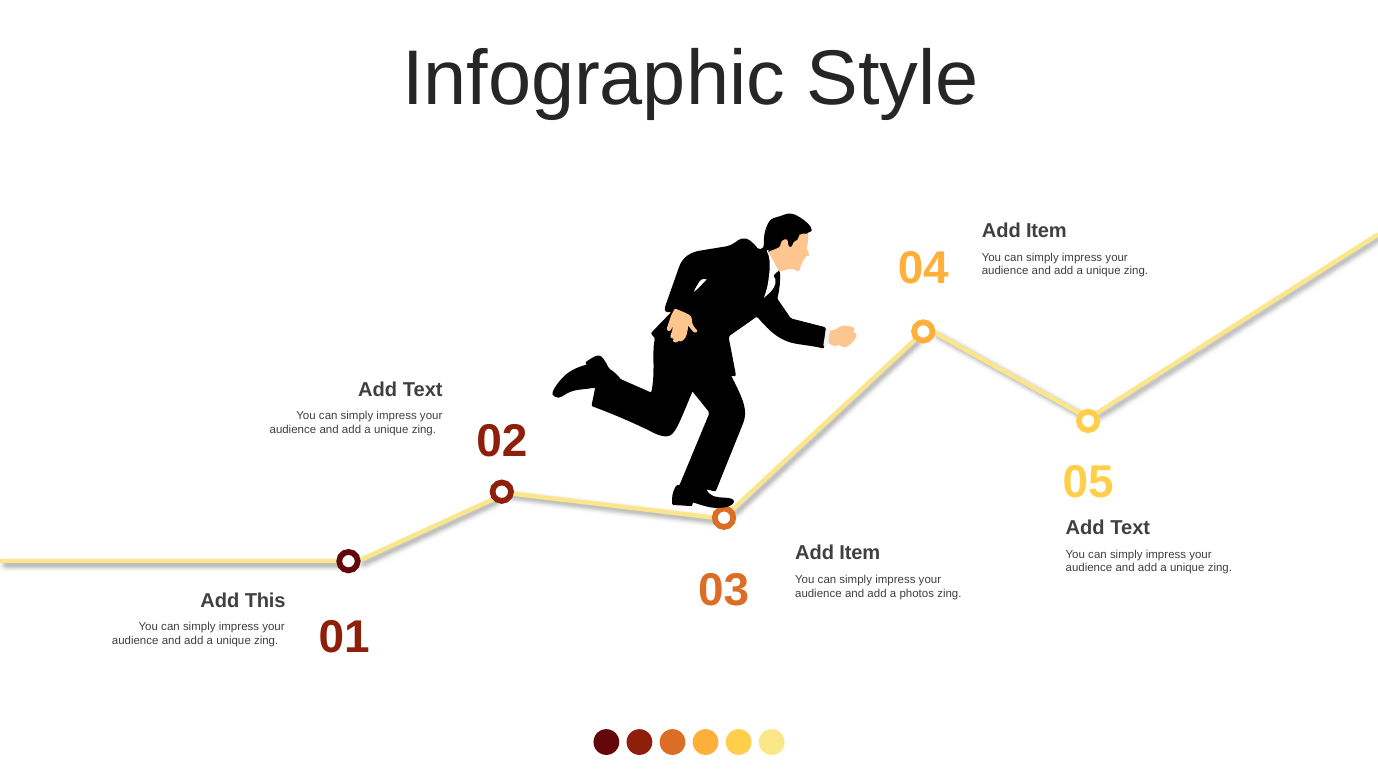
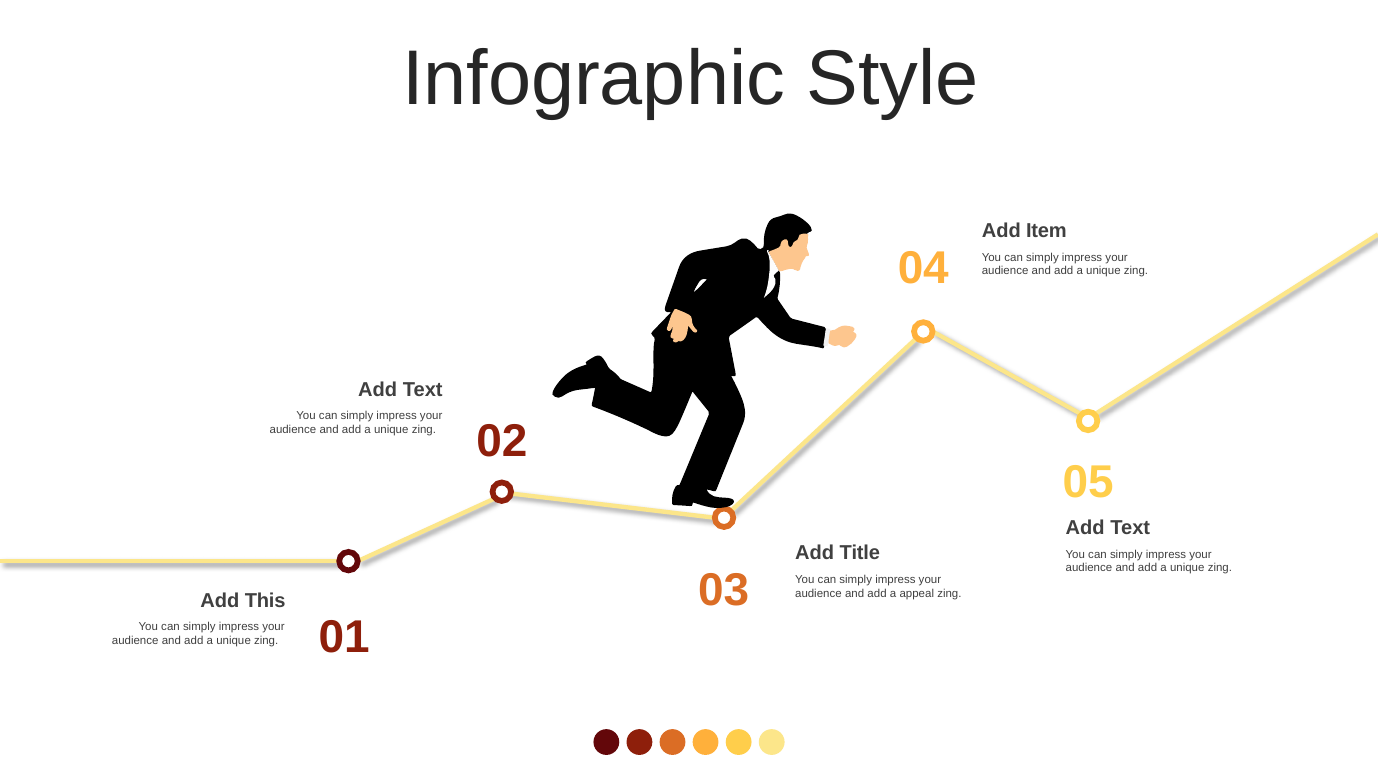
Item: Item -> Title (860, 553)
photos: photos -> appeal (917, 593)
